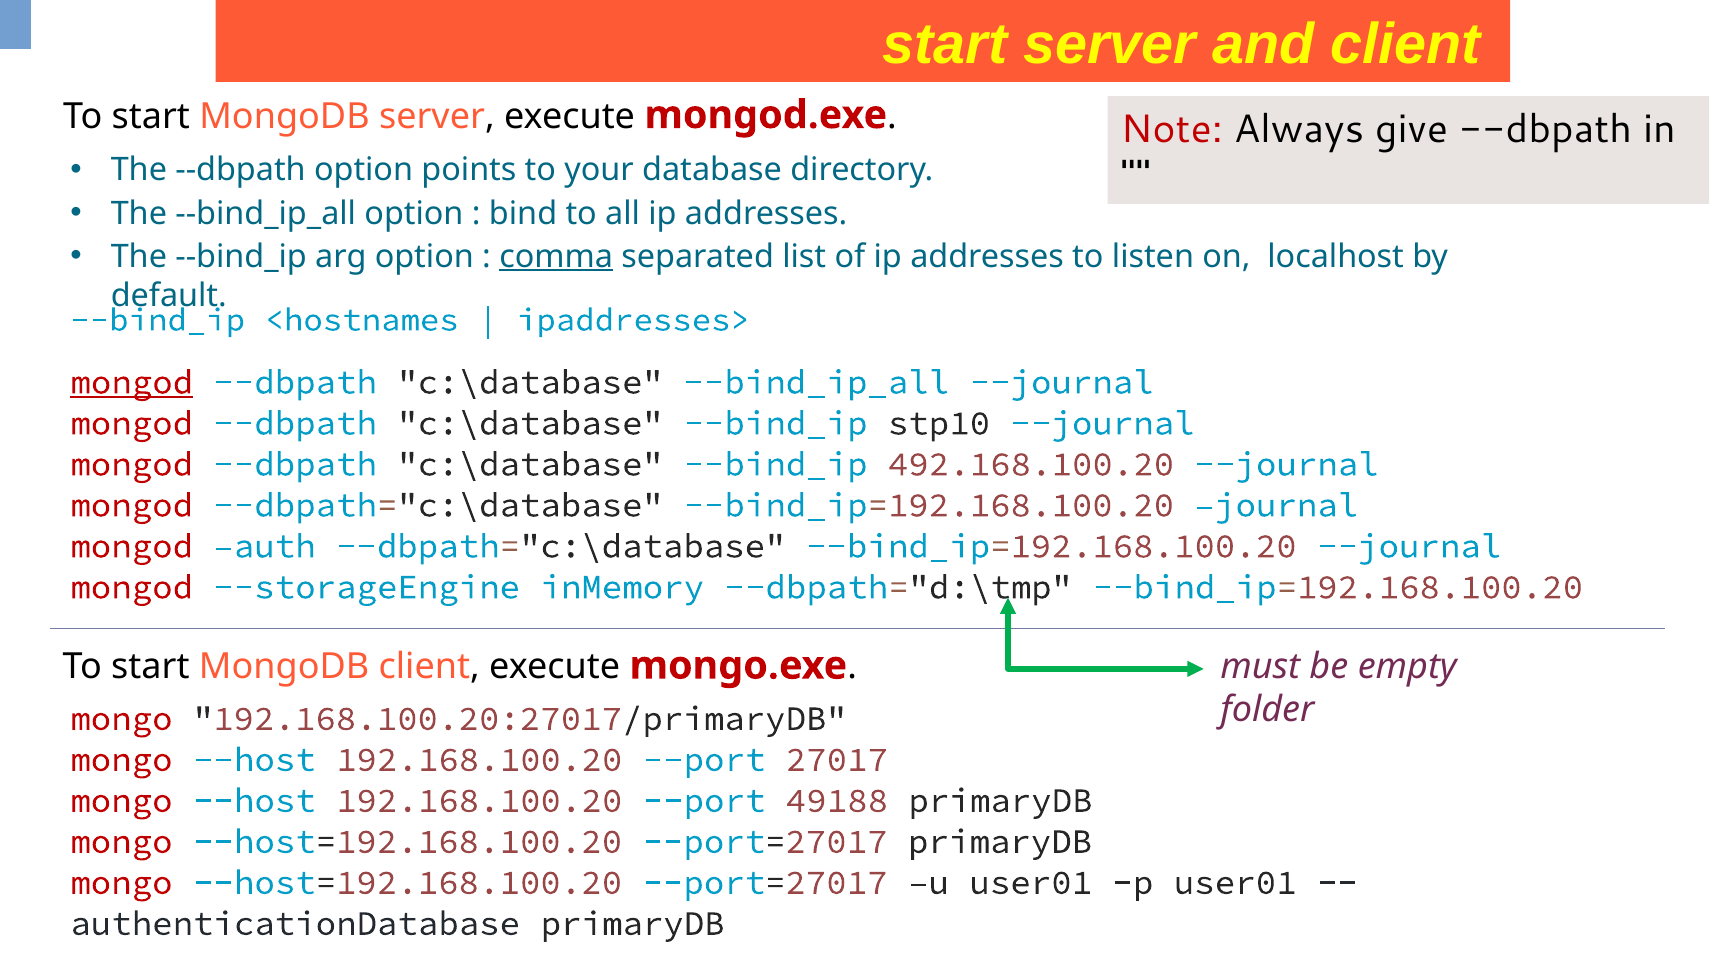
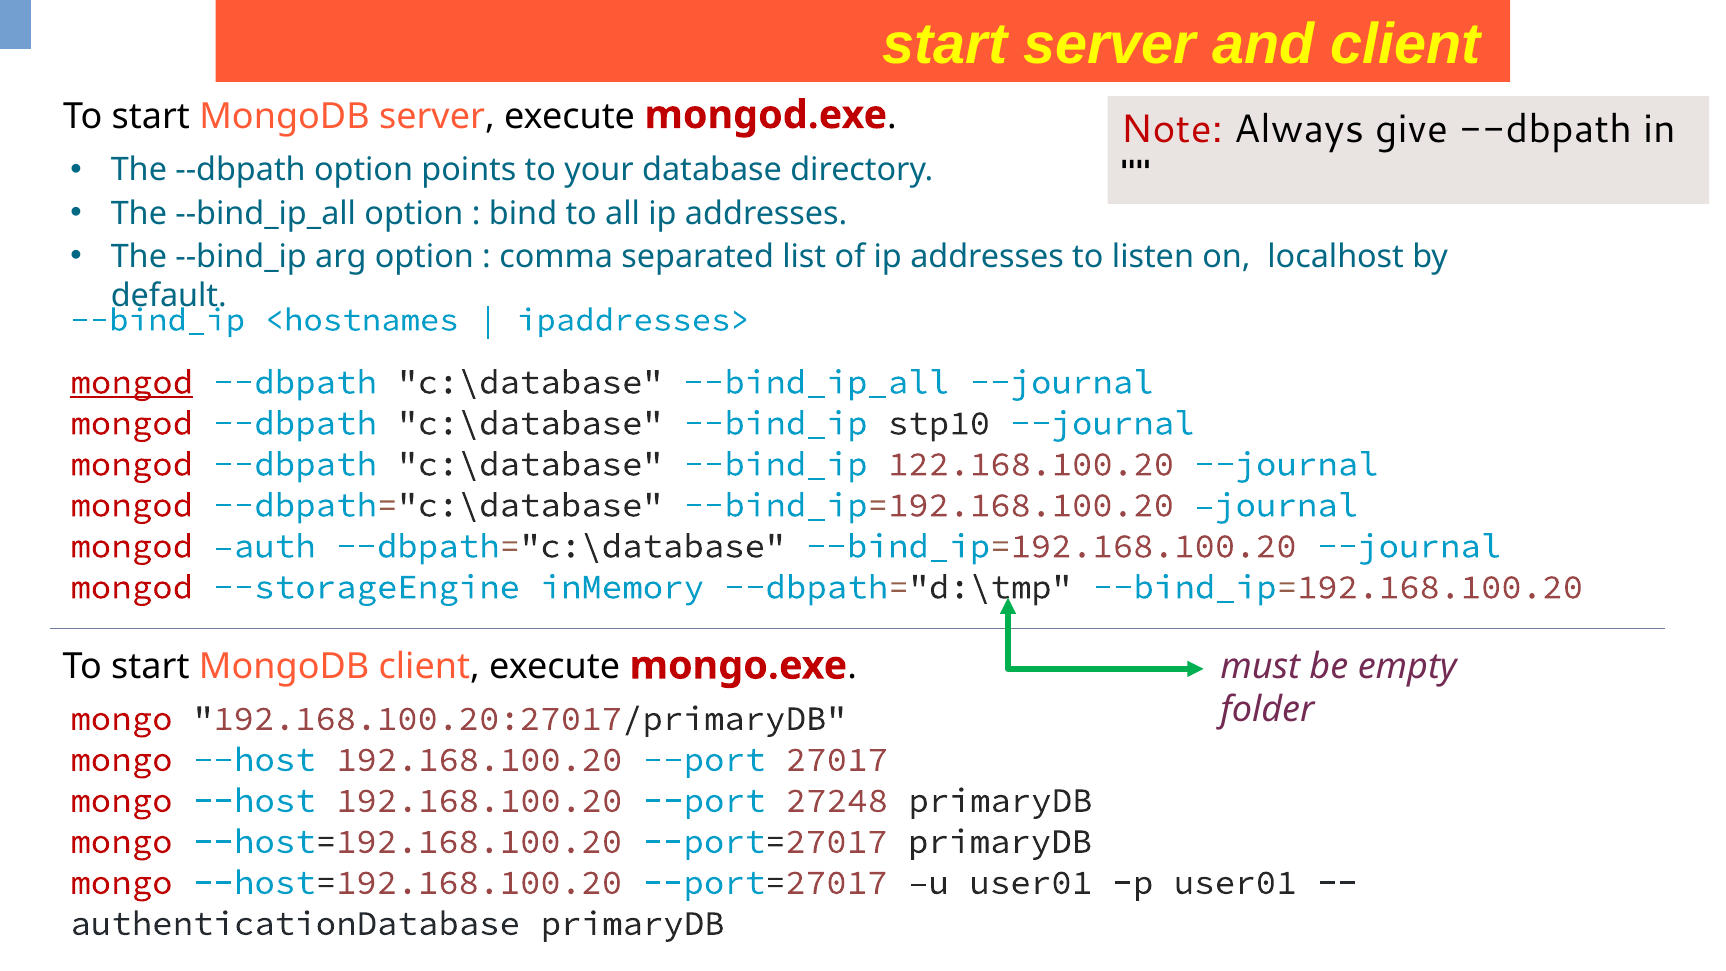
comma underline: present -> none (556, 256)
492.168.100.20: 492.168.100.20 -> 122.168.100.20 (1031, 464)
49188: 49188 -> 27248 (837, 800)
